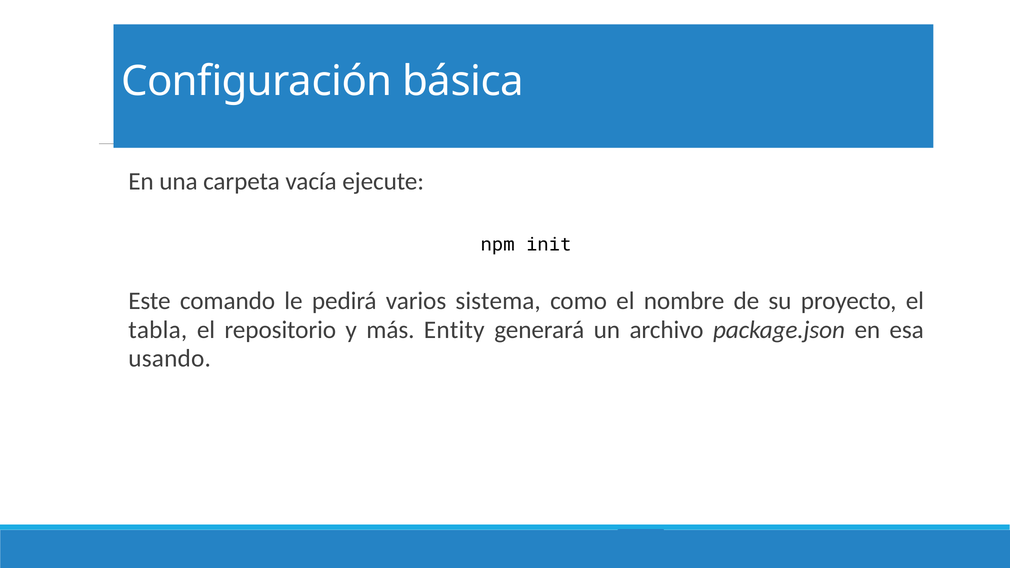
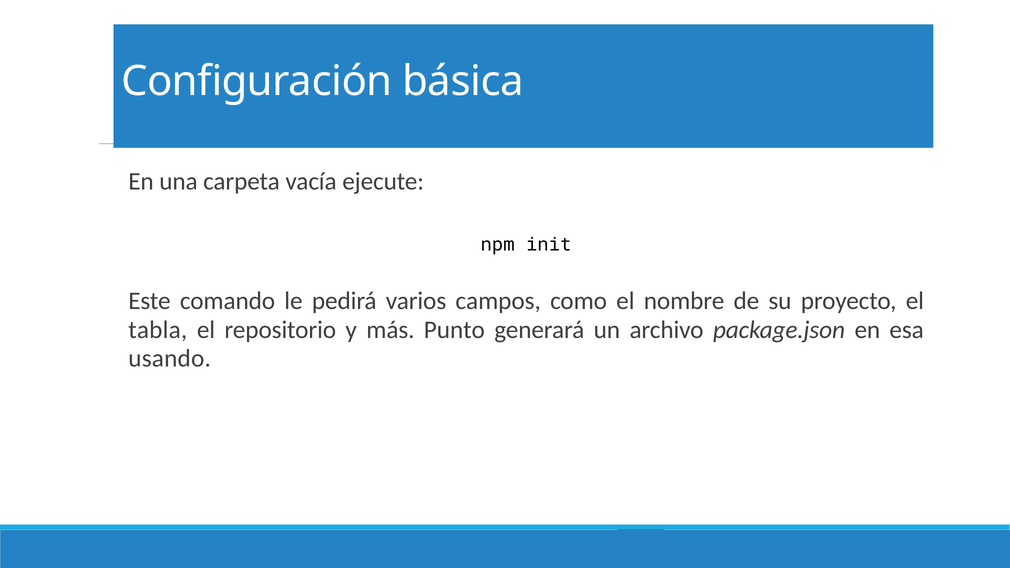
sistema: sistema -> campos (498, 301)
Entity: Entity -> Punto (454, 330)
